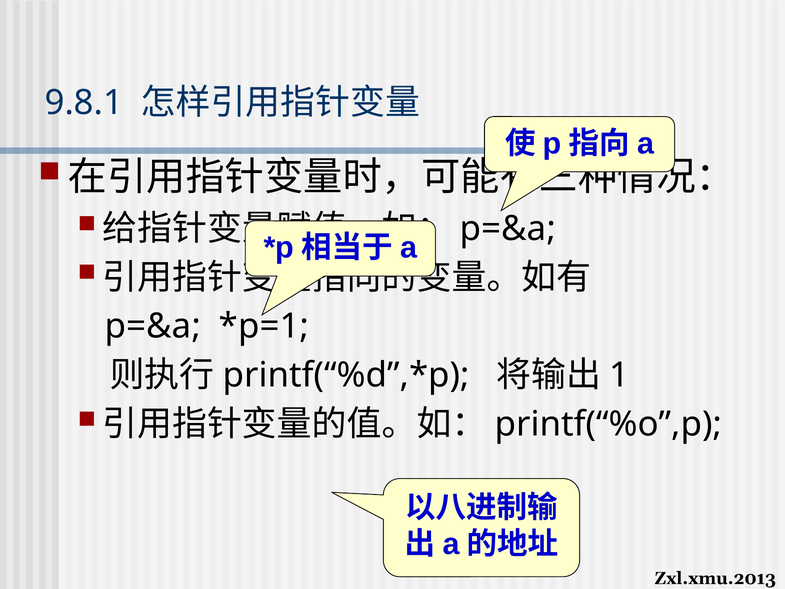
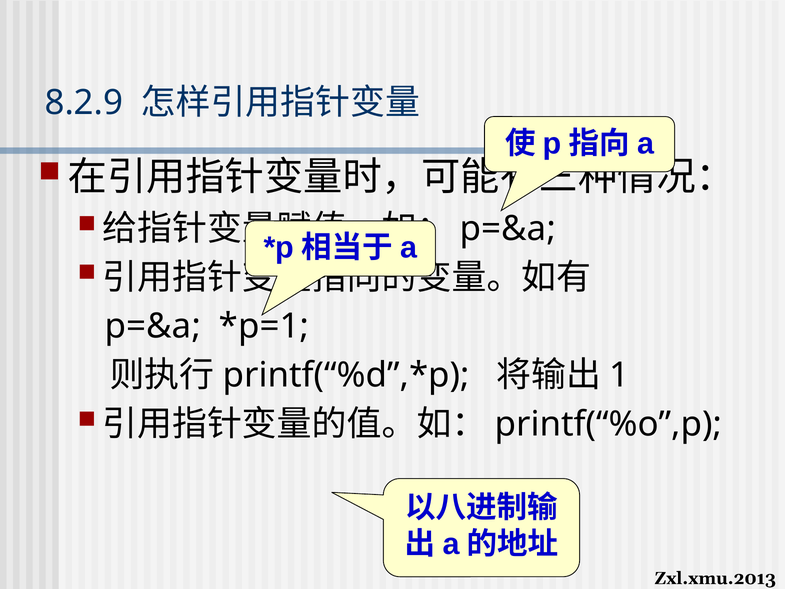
9.8.1: 9.8.1 -> 8.2.9 (84, 103)
